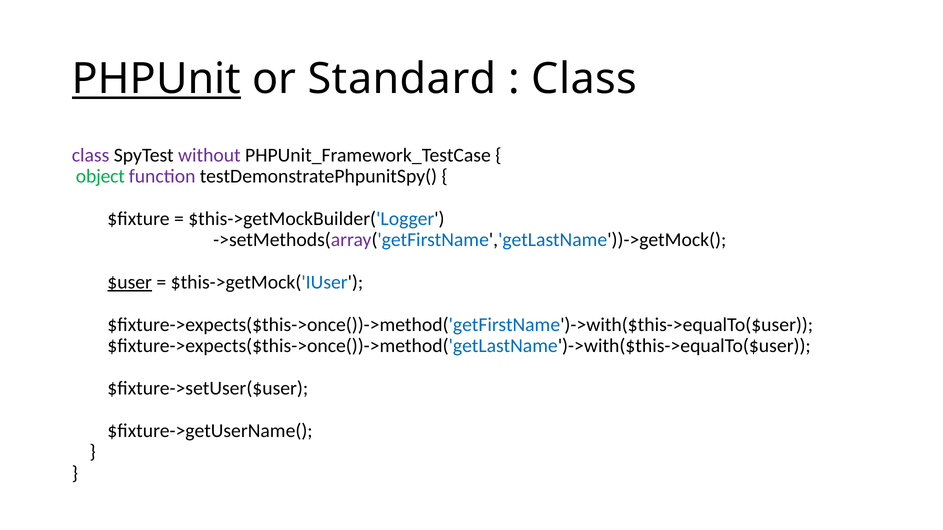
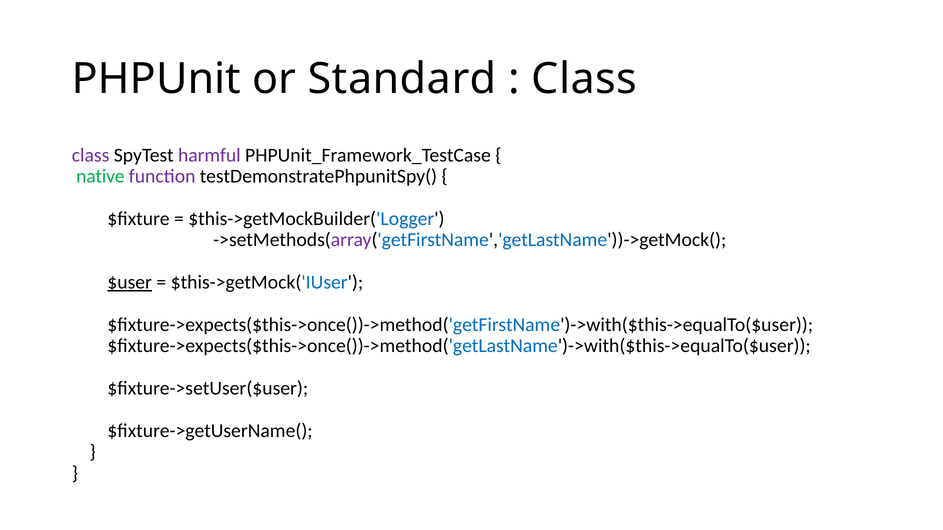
PHPUnit underline: present -> none (156, 79)
without: without -> harmful (209, 155)
object: object -> native (100, 176)
